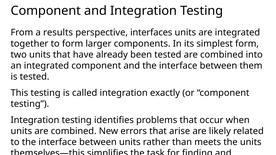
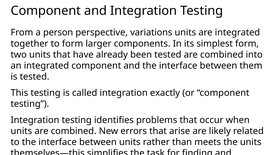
results: results -> person (58, 33)
interfaces: interfaces -> variations (151, 33)
